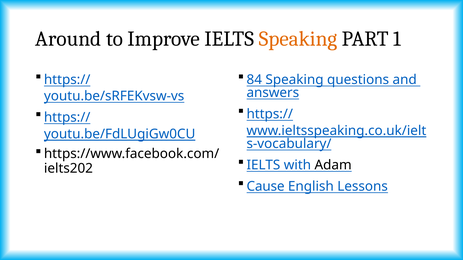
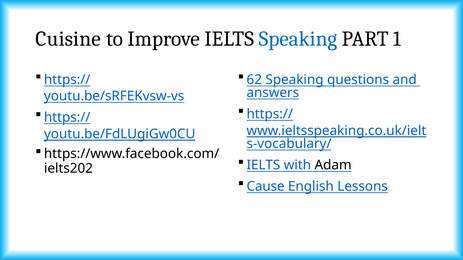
Around: Around -> Cuisine (68, 39)
Speaking colour: orange -> blue (298, 39)
84: 84 -> 62 (254, 80)
